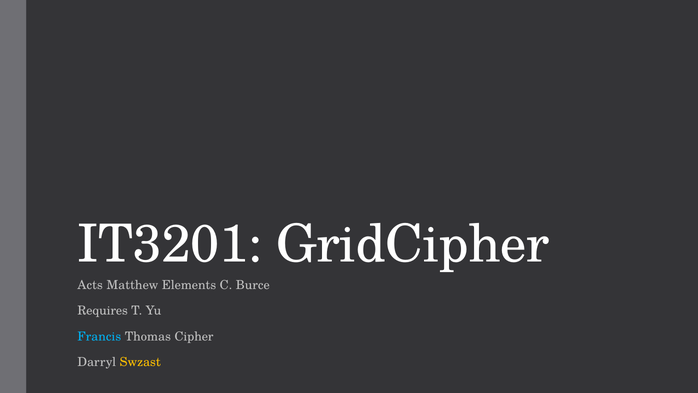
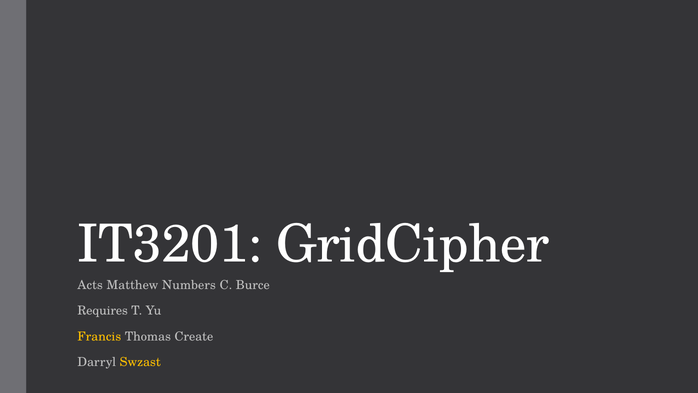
Elements: Elements -> Numbers (189, 285)
Francis colour: light blue -> yellow (99, 336)
Cipher: Cipher -> Create (194, 336)
